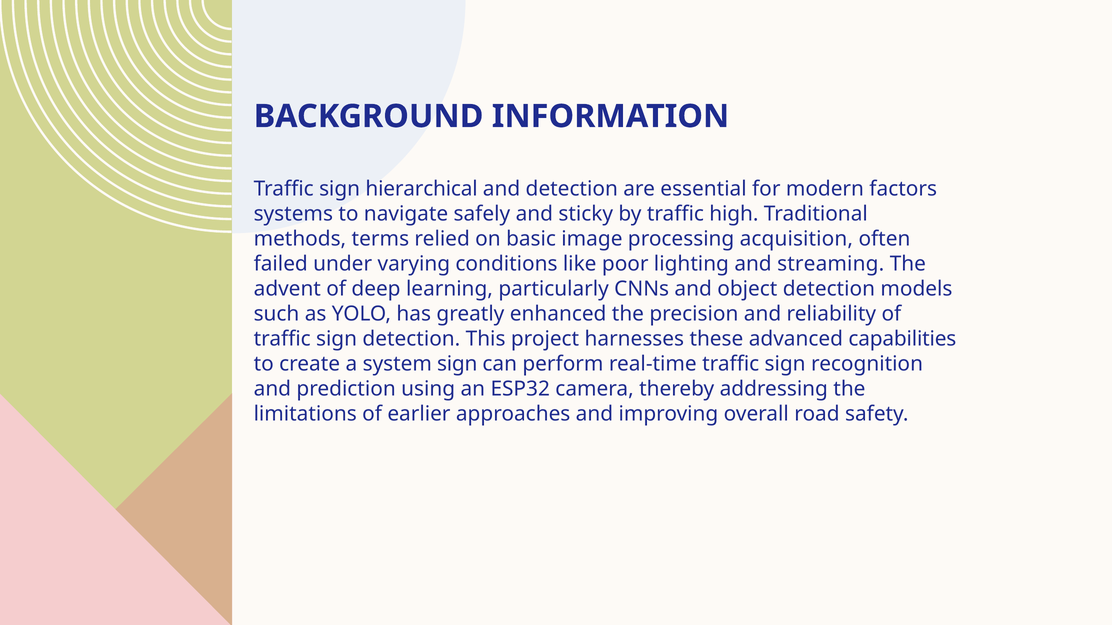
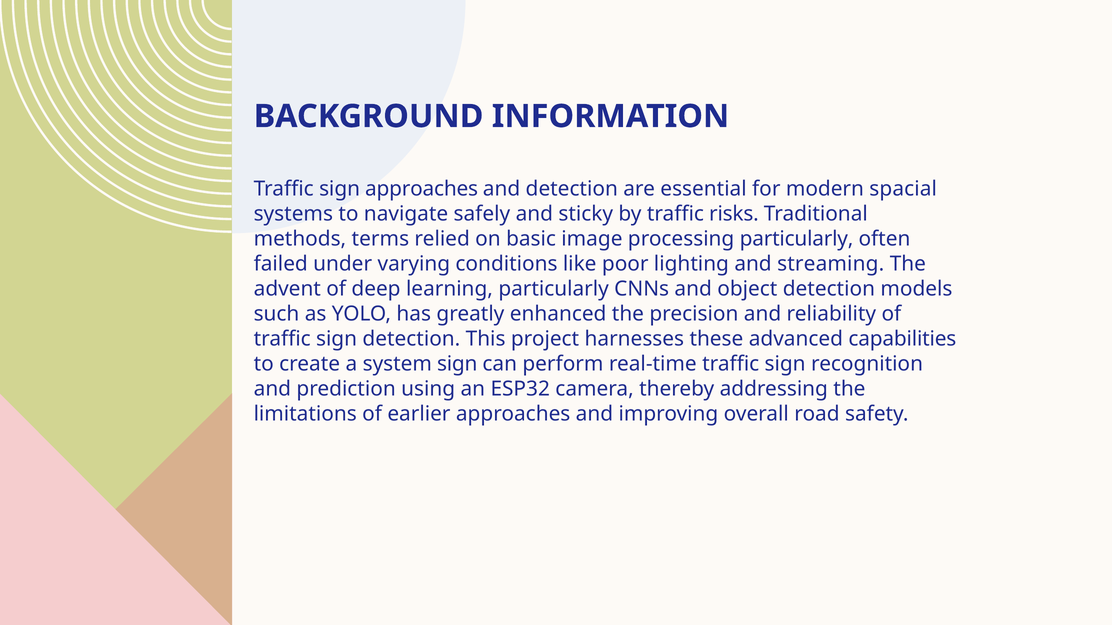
sign hierarchical: hierarchical -> approaches (422, 189)
factors: factors -> spacial (903, 189)
high: high -> risks (734, 214)
processing acquisition: acquisition -> particularly (797, 239)
